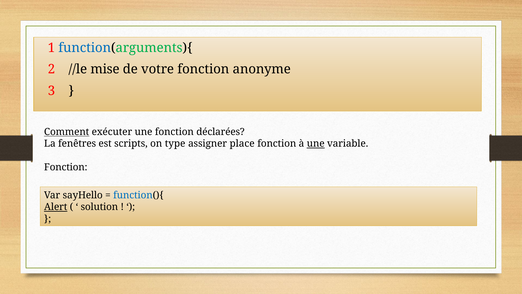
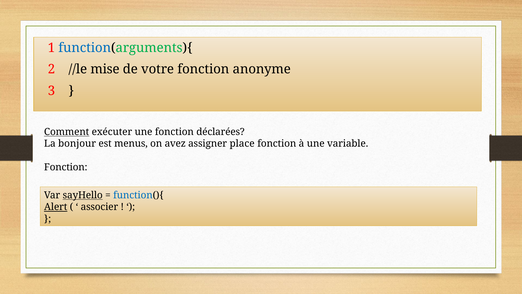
fenêtres: fenêtres -> bonjour (77, 144)
scripts: scripts -> menus (131, 144)
type: type -> avez (175, 144)
une underline: present -> none (316, 144)
sayHello underline: none -> present (83, 195)
solution: solution -> associer (99, 207)
